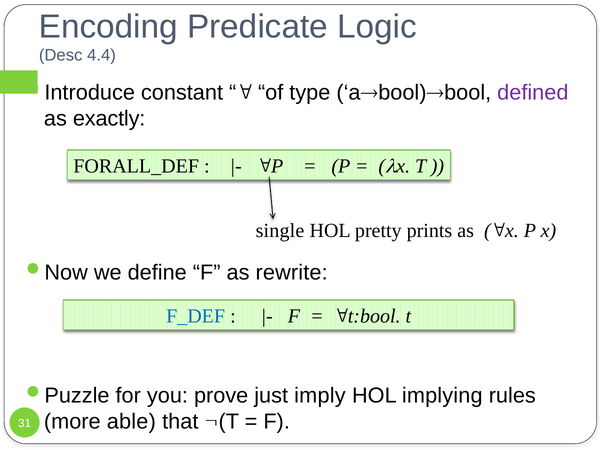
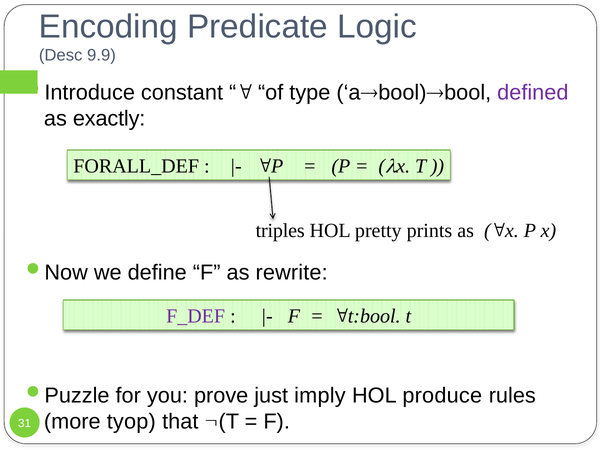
4.4: 4.4 -> 9.9 (102, 56)
single: single -> triples (280, 231)
F_DEF colour: blue -> purple (196, 317)
implying: implying -> produce (442, 396)
able: able -> tyop (131, 422)
